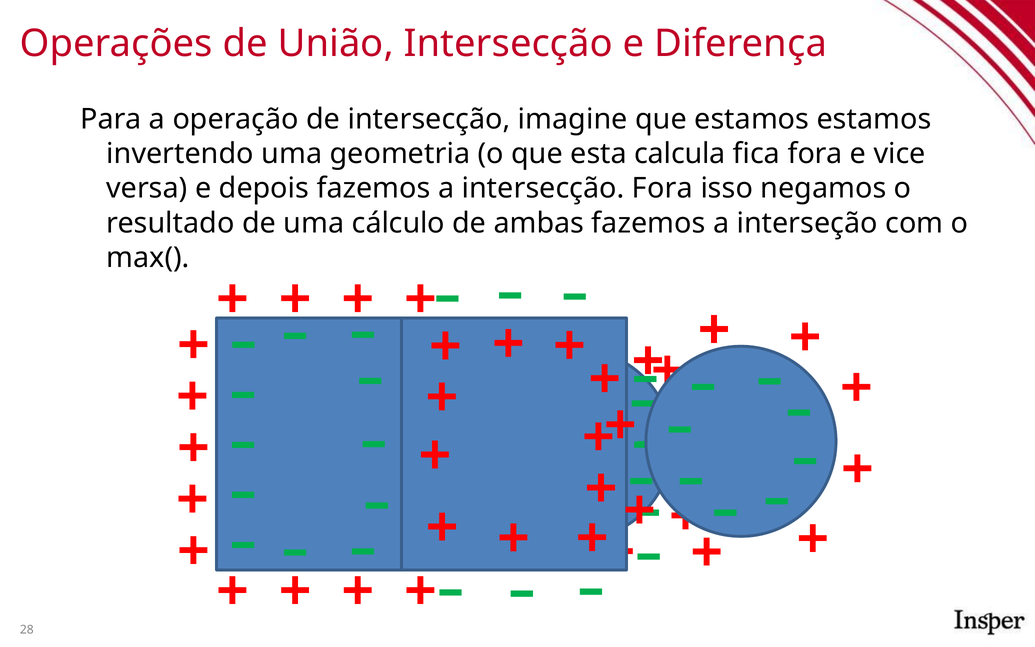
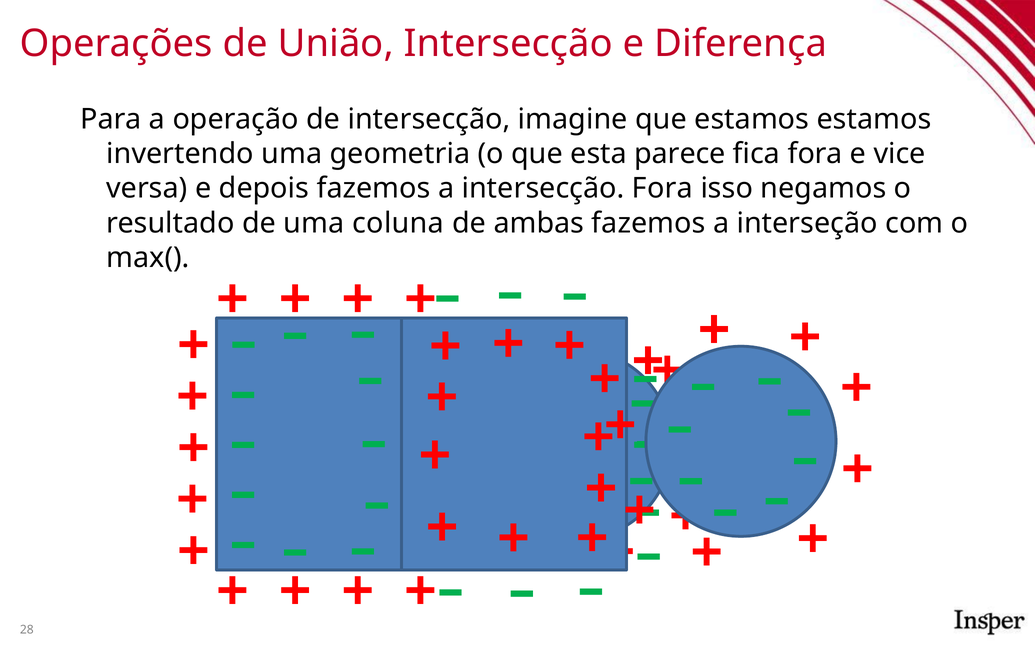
calcula: calcula -> parece (680, 154)
cálculo: cálculo -> coluna (398, 223)
